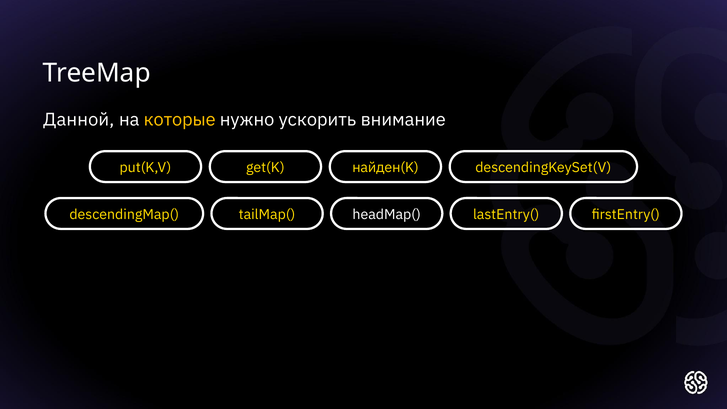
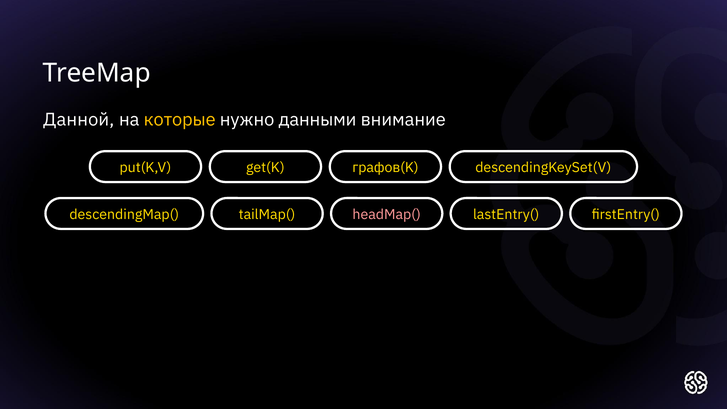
ускорить: ускорить -> данными (318, 120)
найден(K: найден(K -> графов(K (385, 168)
headMap( colour: white -> pink (387, 214)
